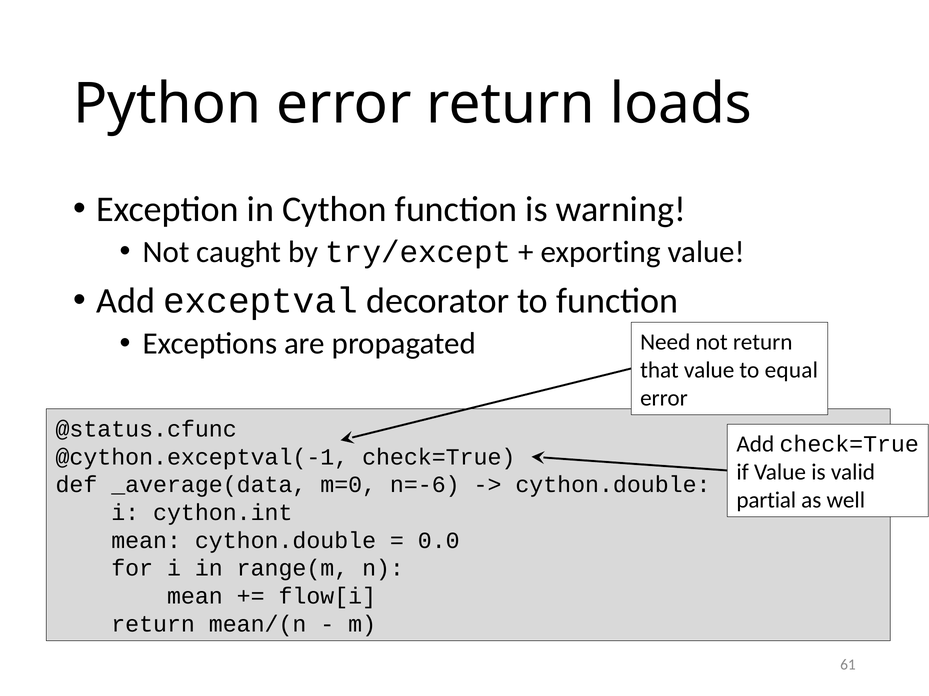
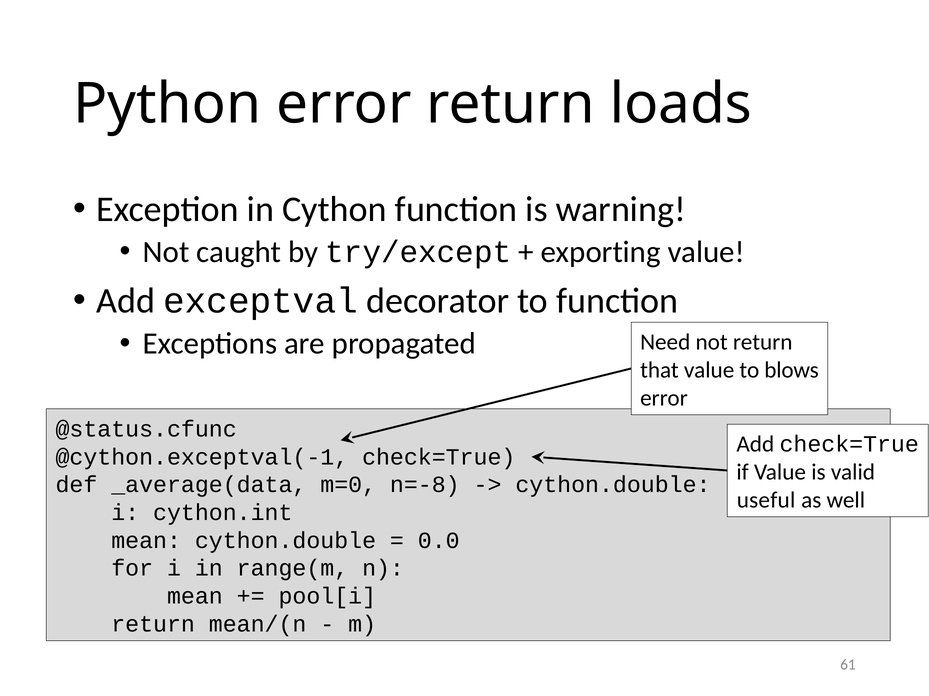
equal: equal -> blows (792, 371)
n=-6: n=-6 -> n=-8 (425, 485)
partial: partial -> useful (766, 500)
flow[i: flow[i -> pool[i (327, 597)
